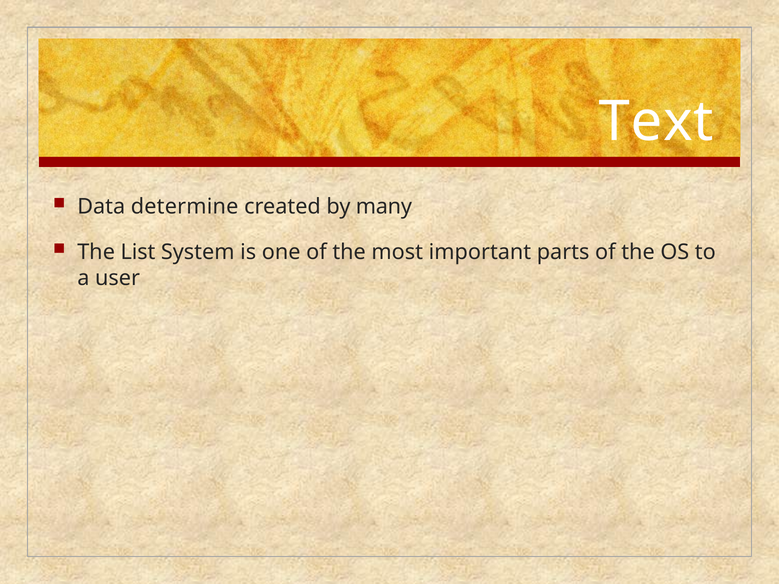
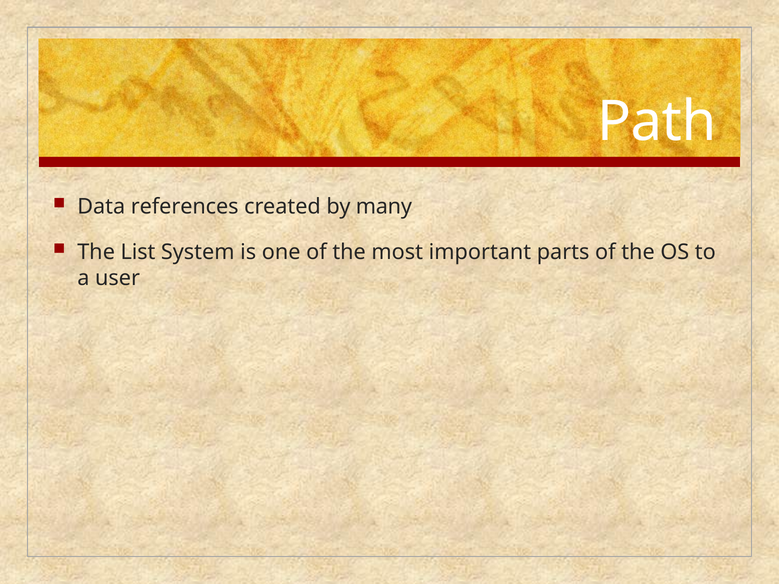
Text: Text -> Path (657, 122)
determine: determine -> references (185, 207)
